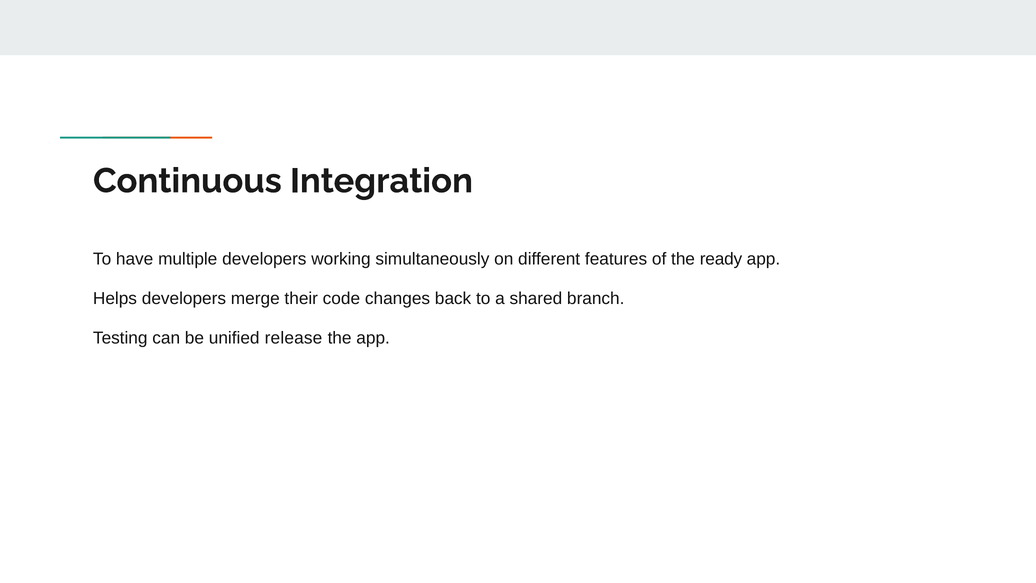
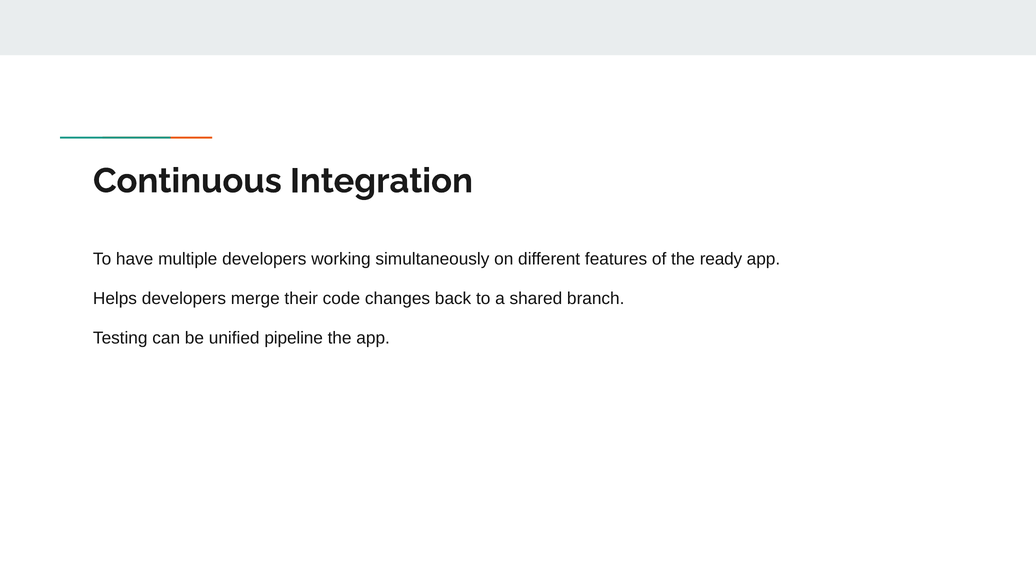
release: release -> pipeline (294, 338)
